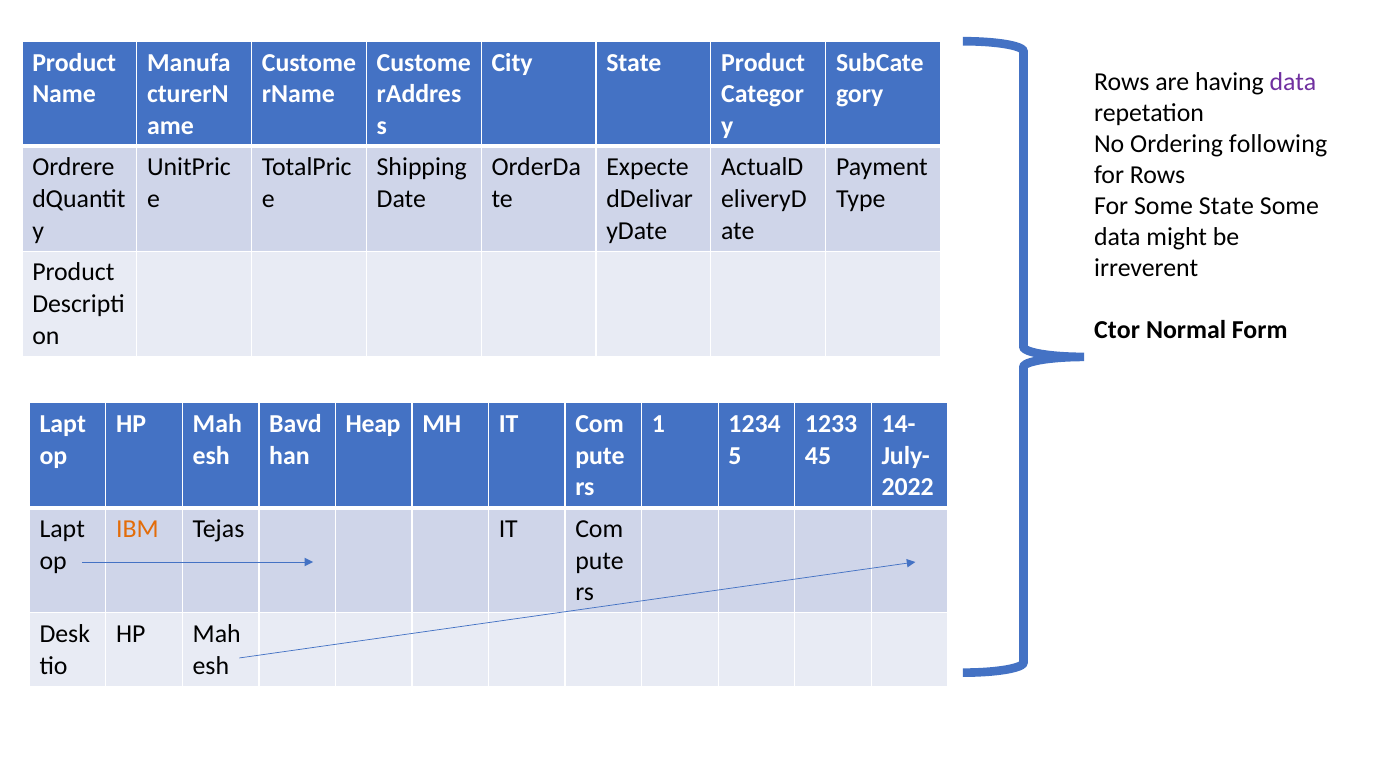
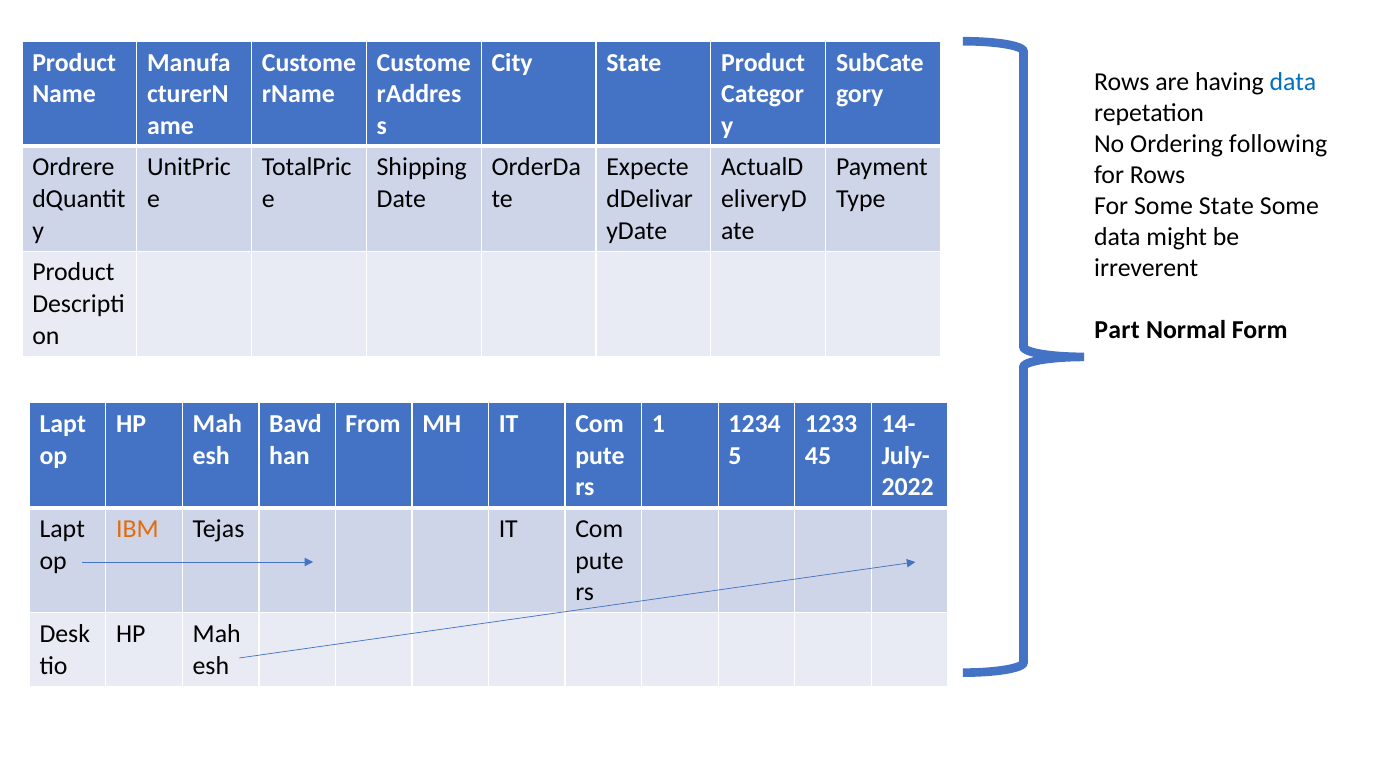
data colour: purple -> blue (1293, 82)
Ctor: Ctor -> Part (1117, 330)
Heap: Heap -> From (373, 424)
